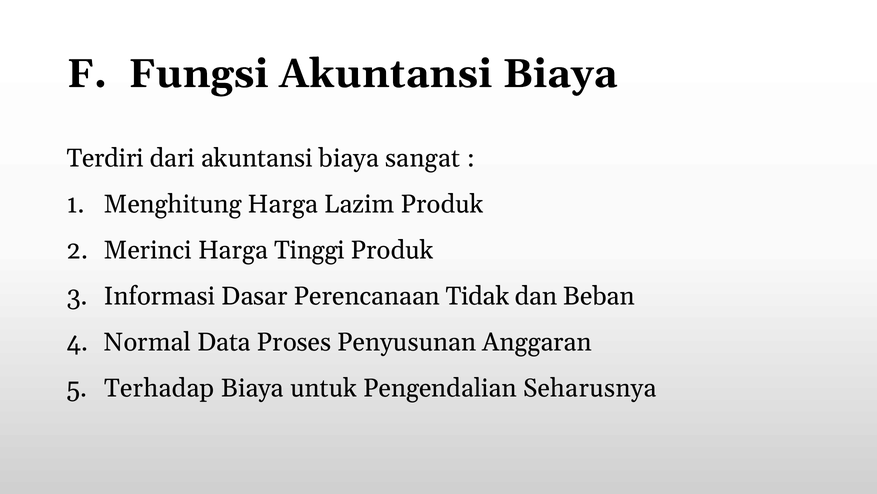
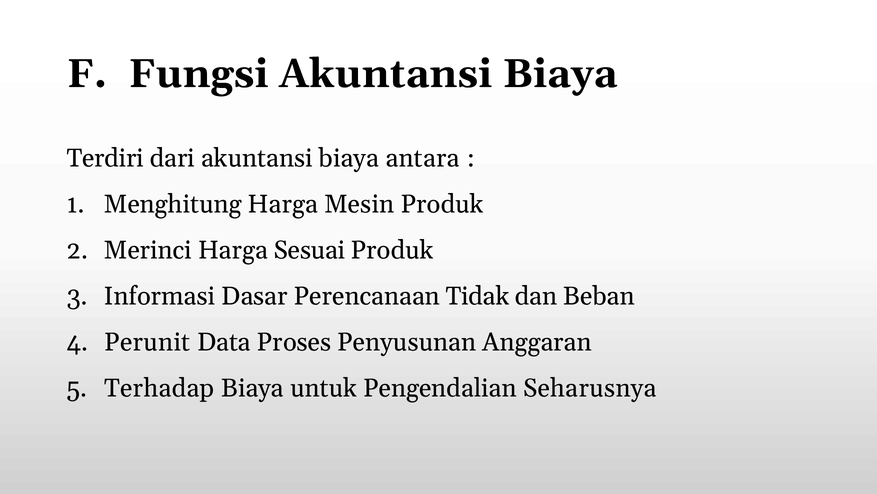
sangat: sangat -> antara (423, 158)
Lazim: Lazim -> Mesin (359, 204)
Tinggi: Tinggi -> Sesuai (310, 250)
Normal: Normal -> Perunit (147, 342)
